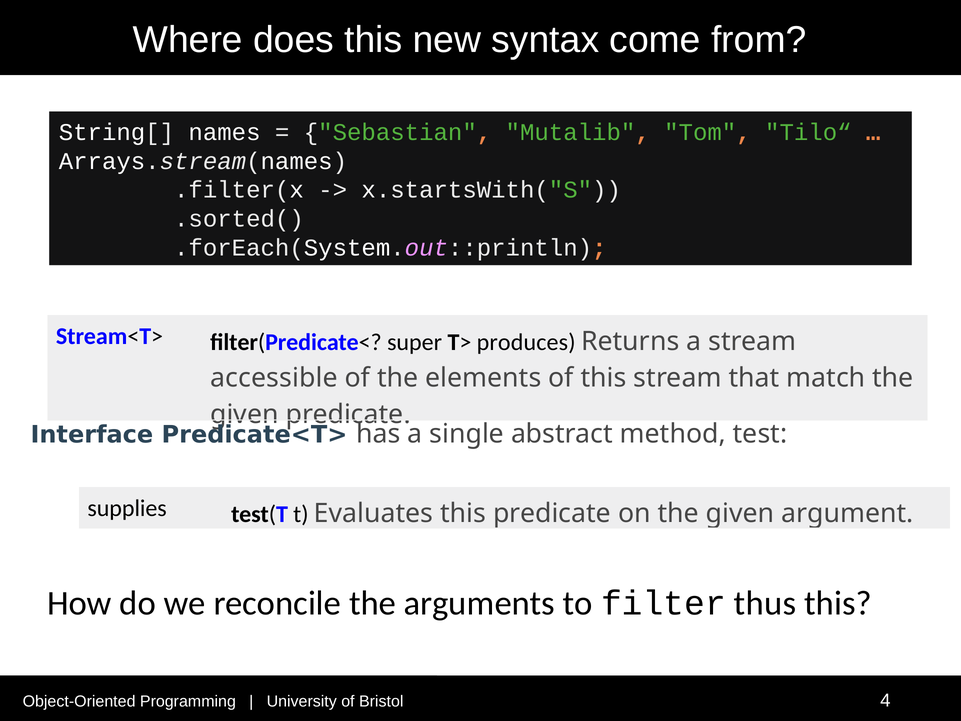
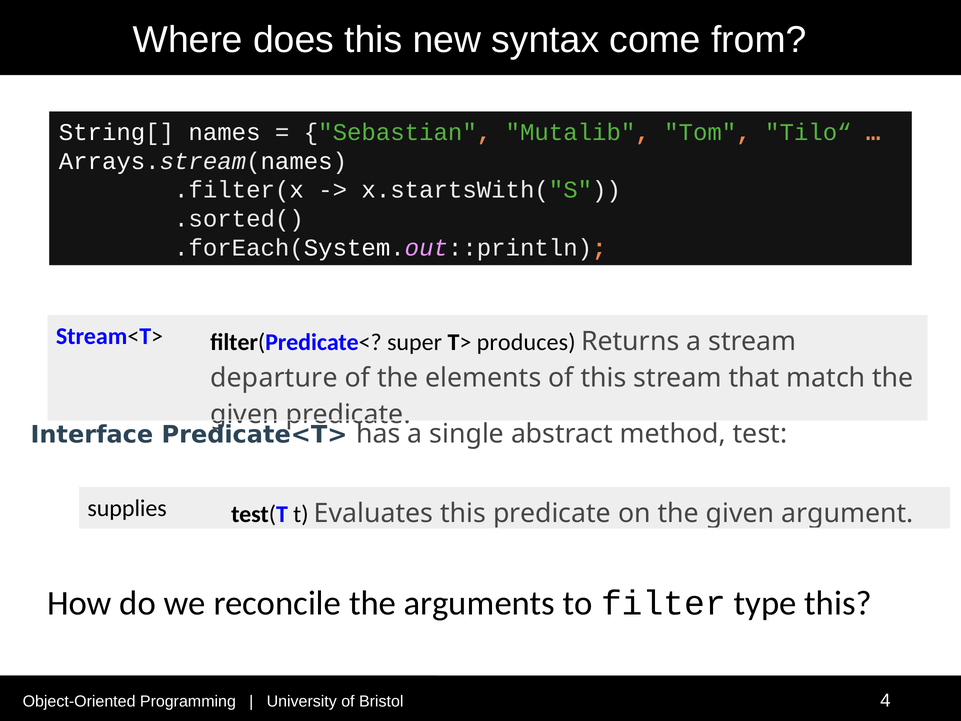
accessible: accessible -> departure (274, 378)
thus: thus -> type (765, 603)
